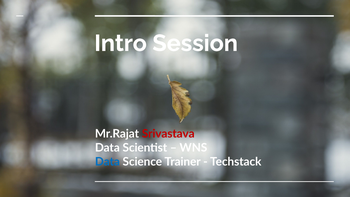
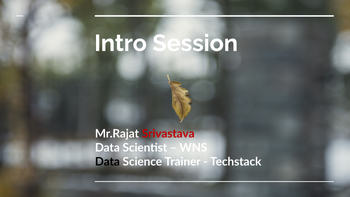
Data colour: blue -> black (107, 162)
